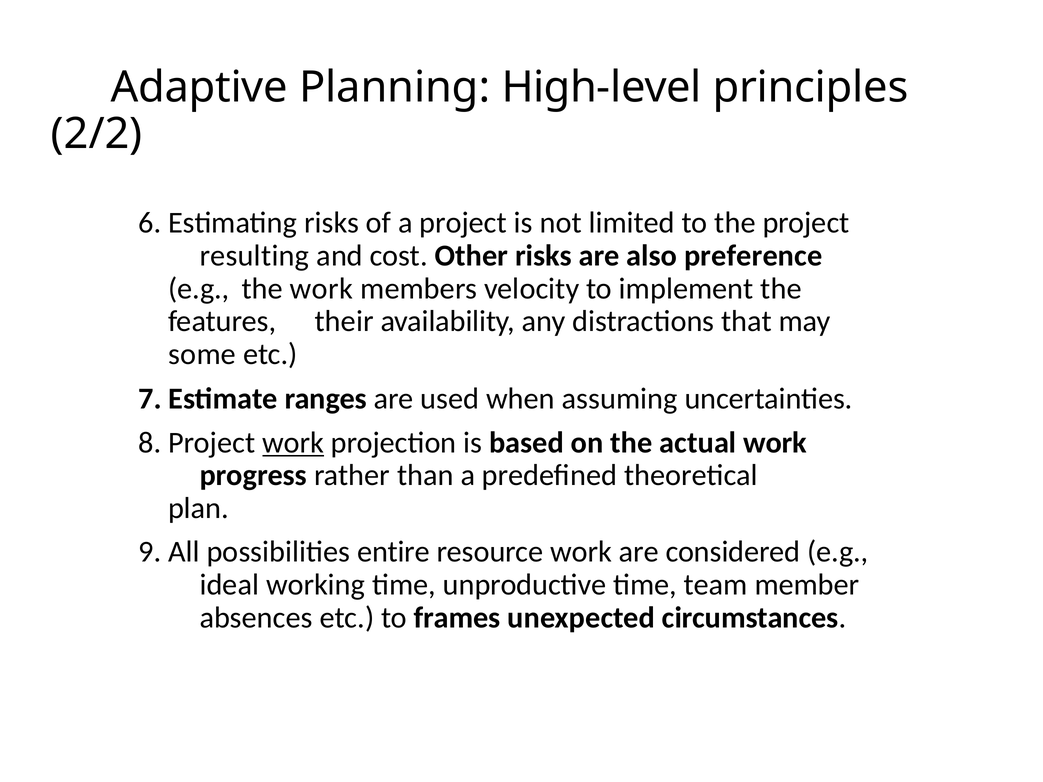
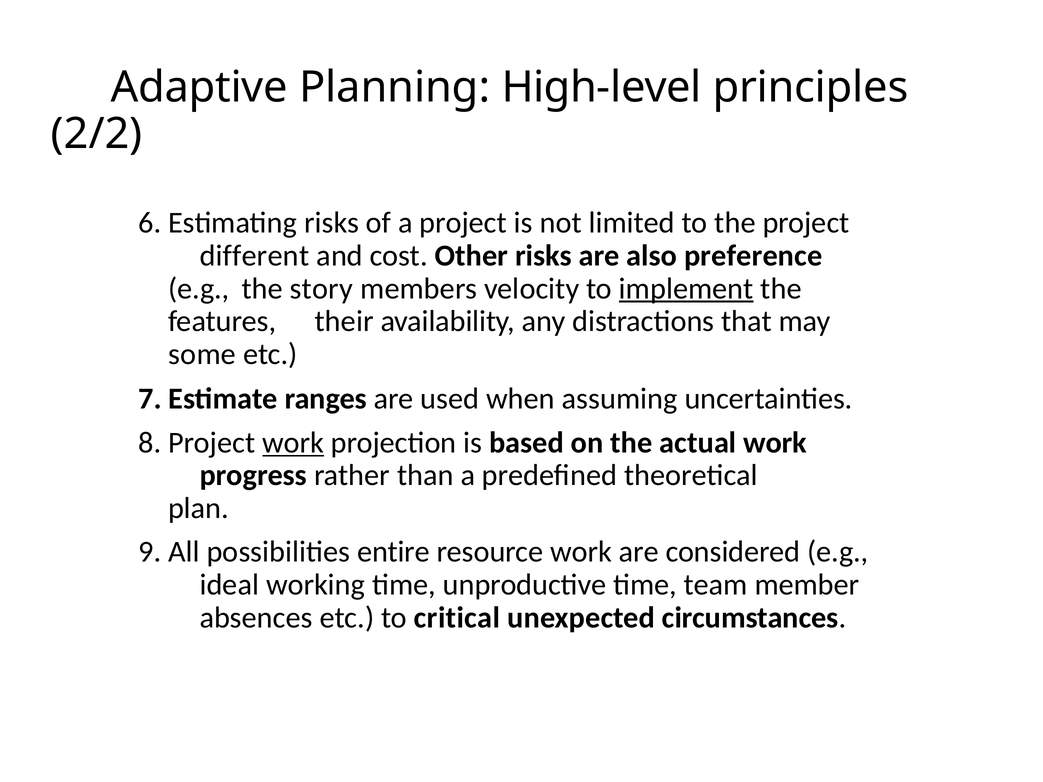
resulting: resulting -> different (254, 256)
the work: work -> story (321, 289)
implement underline: none -> present (686, 289)
frames: frames -> critical (457, 618)
